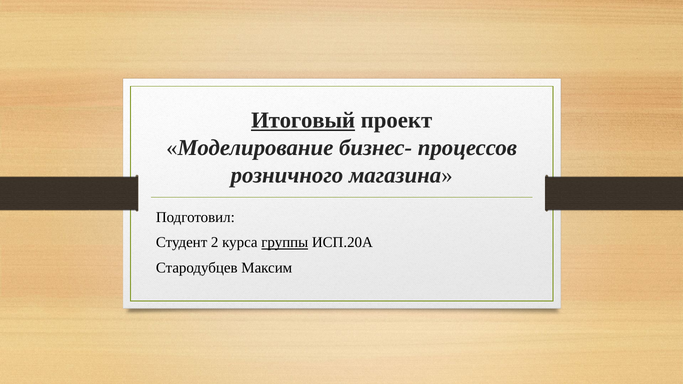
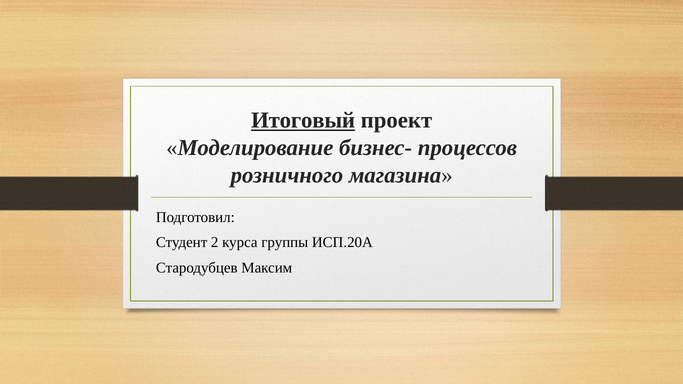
группы underline: present -> none (285, 243)
